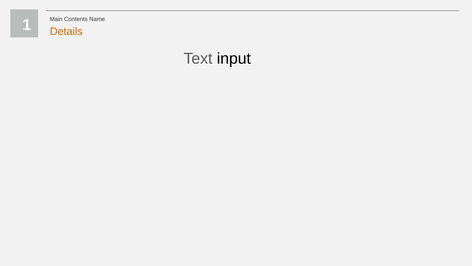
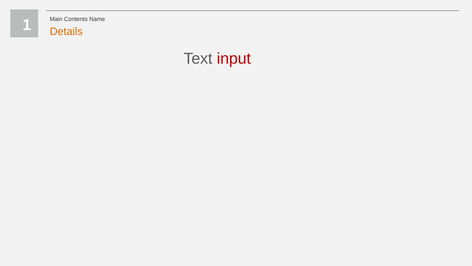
input colour: black -> red (234, 59)
